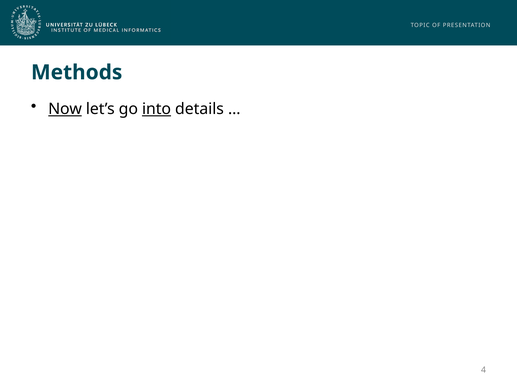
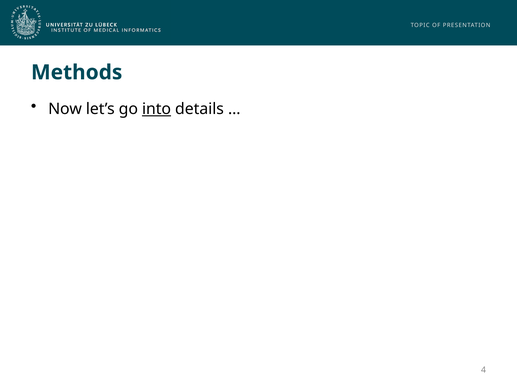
Now underline: present -> none (65, 109)
